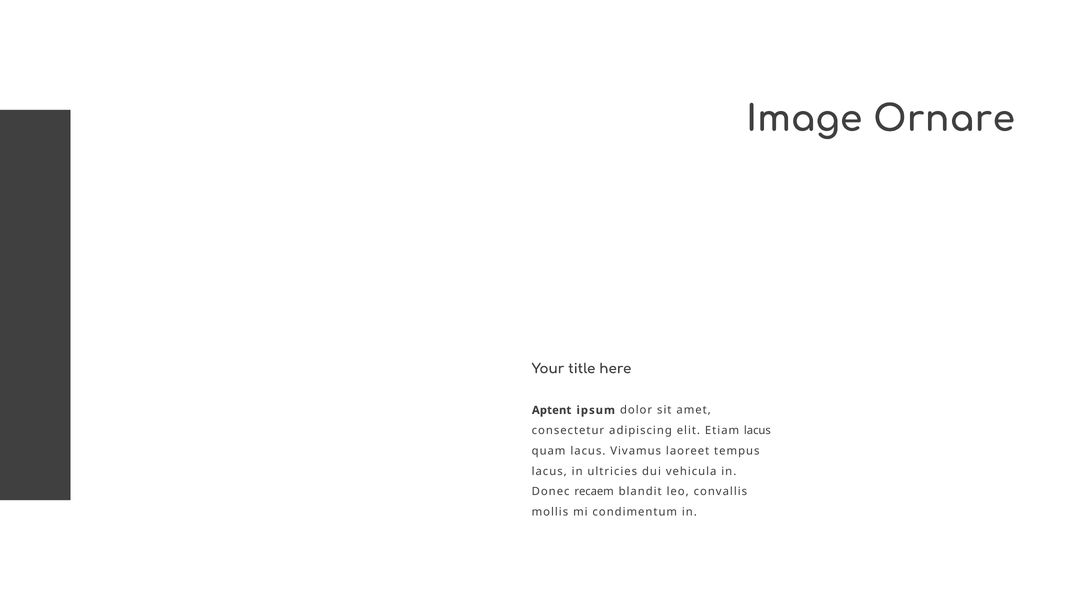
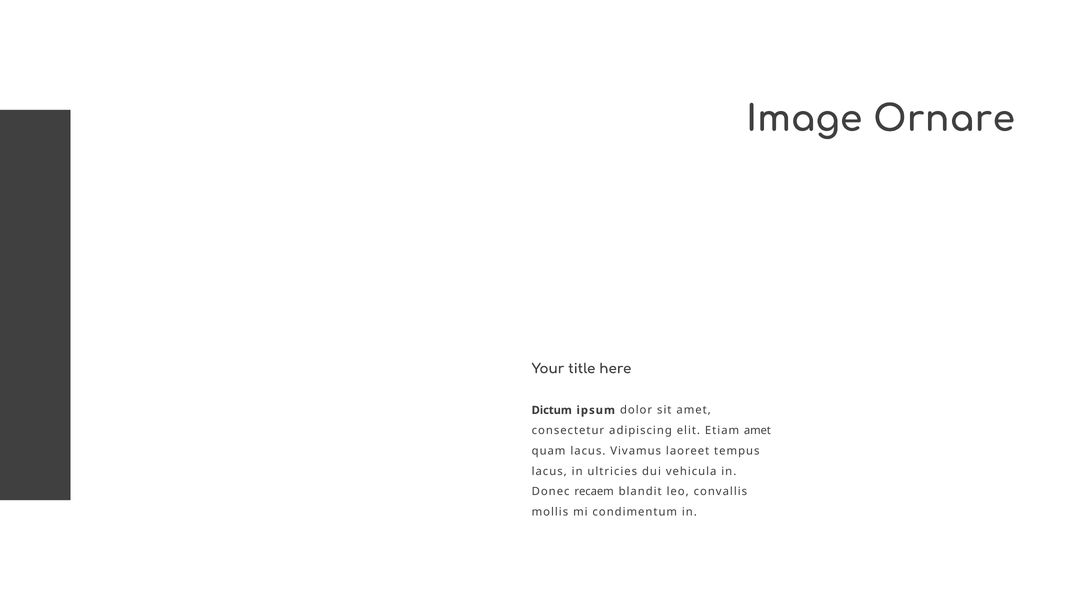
Aptent: Aptent -> Dictum (552, 410)
Etiam lacus: lacus -> amet (757, 430)
